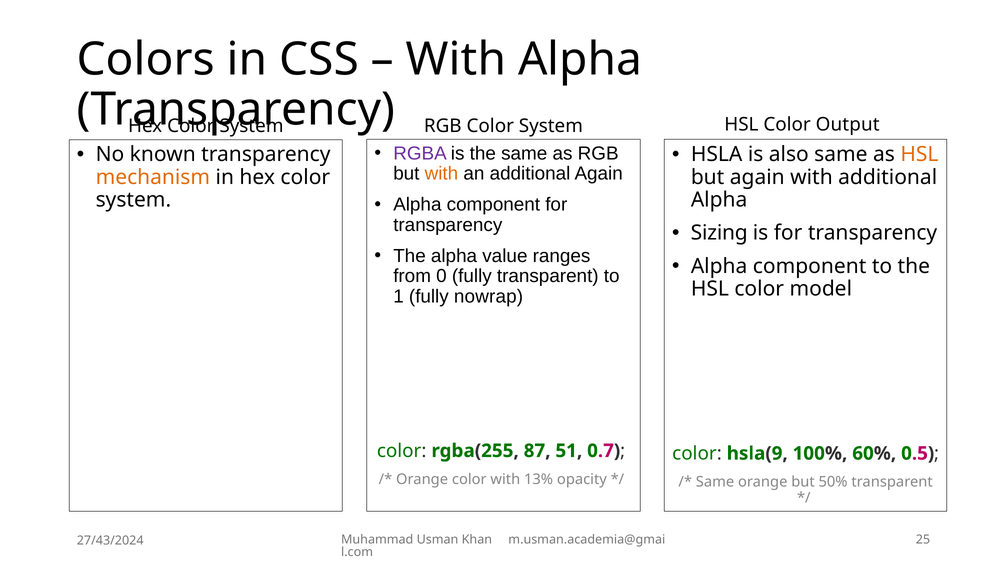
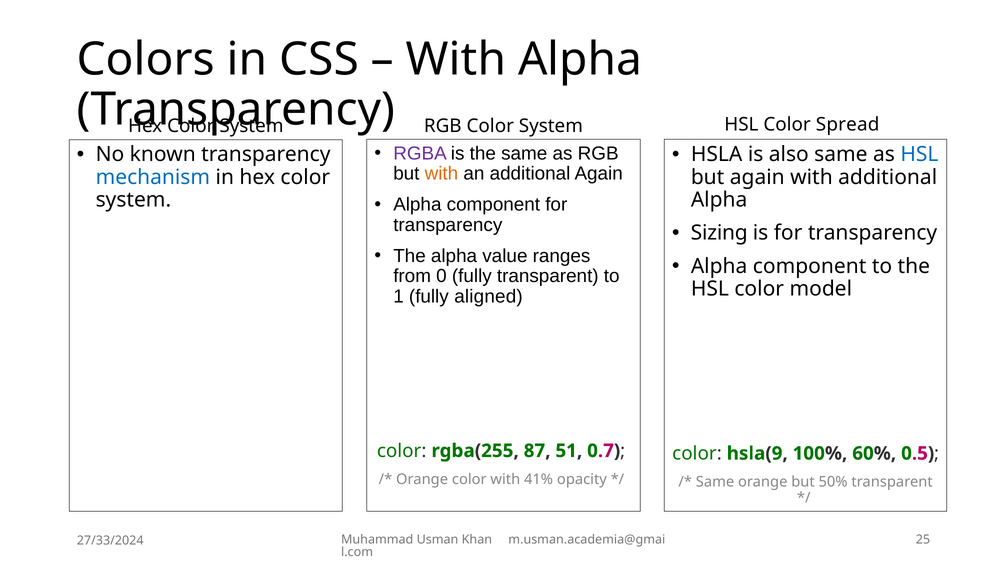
Output: Output -> Spread (848, 125)
HSL colour: orange -> blue (919, 155)
mechanism colour: orange -> blue (153, 177)
nowrap: nowrap -> aligned (489, 297)
13%: 13% -> 41% (539, 480)
27/43/2024: 27/43/2024 -> 27/33/2024 (110, 541)
